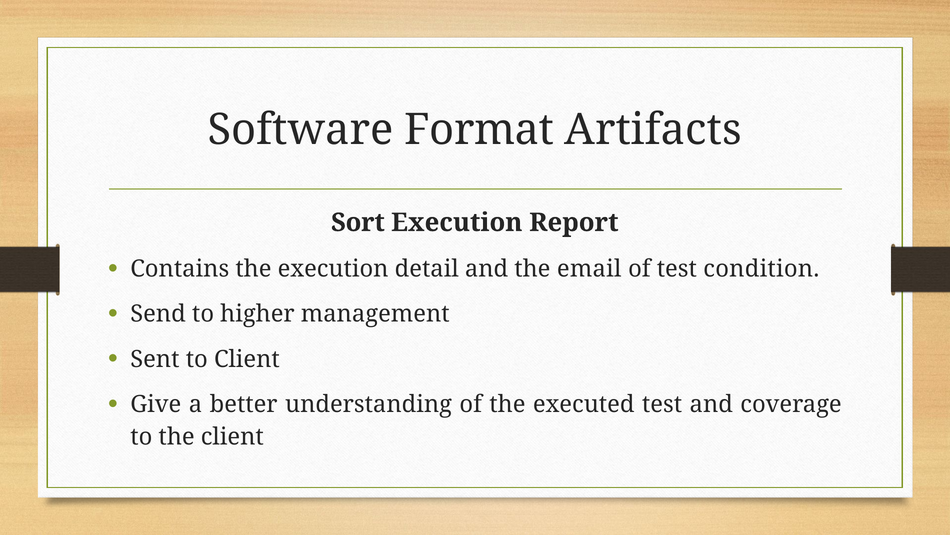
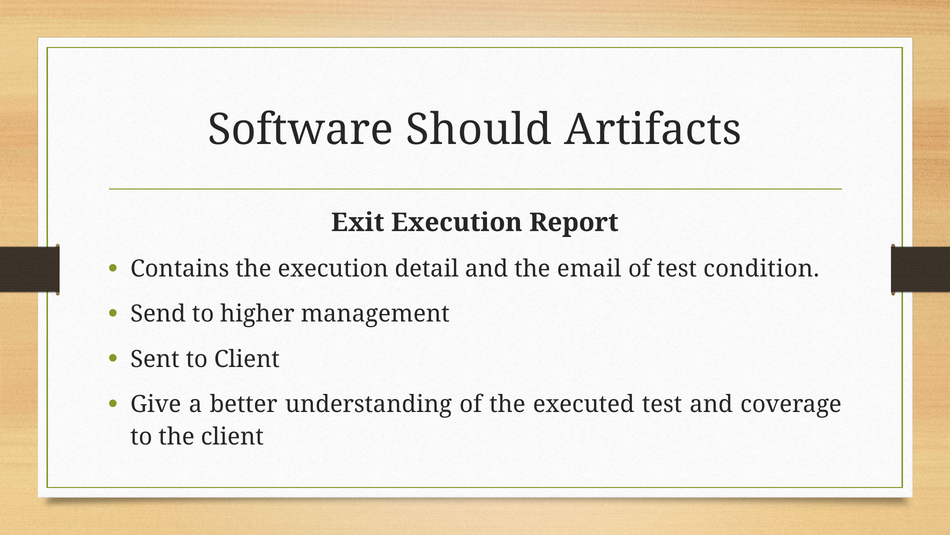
Format: Format -> Should (479, 130)
Sort: Sort -> Exit (358, 222)
